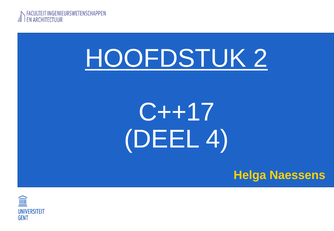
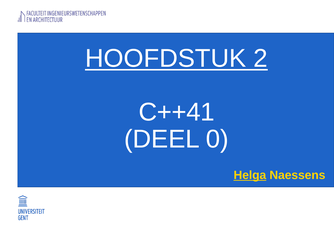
C++17: C++17 -> C++41 (177, 112)
4: 4 -> 0 (217, 139)
Helga underline: none -> present (250, 175)
